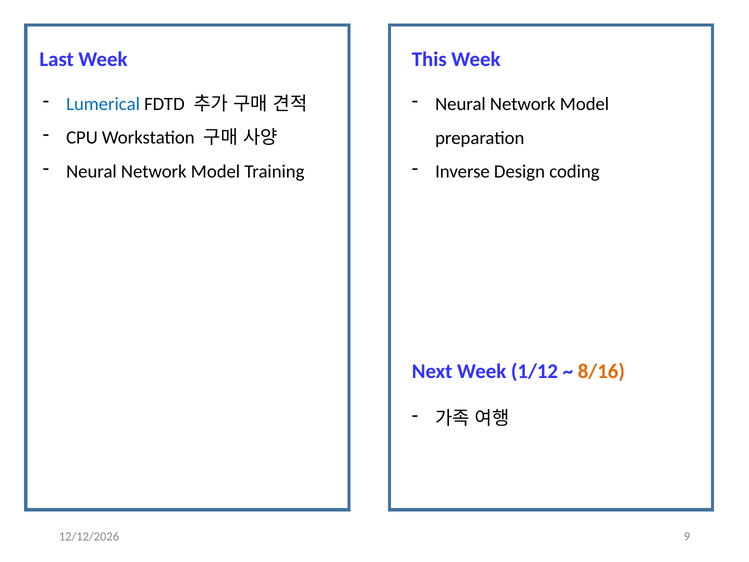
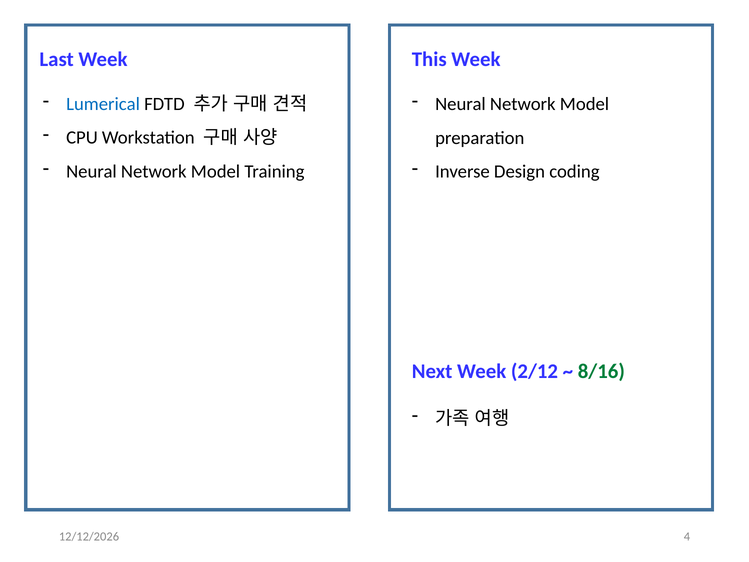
1/12: 1/12 -> 2/12 (535, 371)
8/16 colour: orange -> green (601, 371)
9: 9 -> 4 (687, 536)
